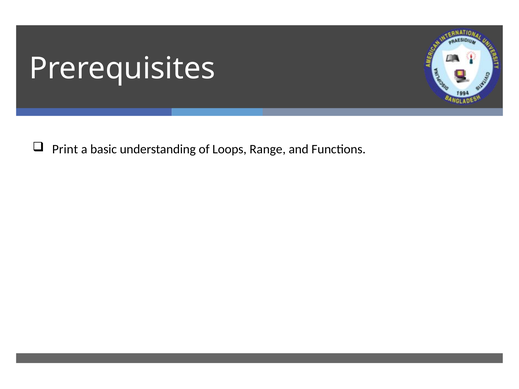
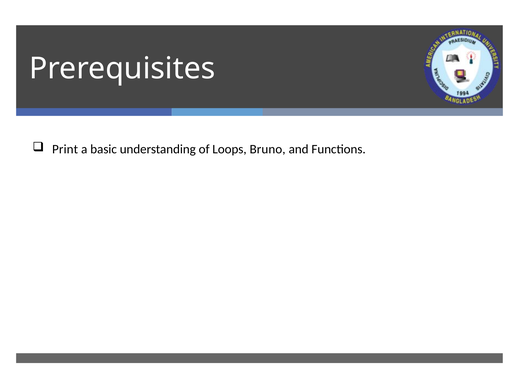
Range: Range -> Bruno (268, 149)
